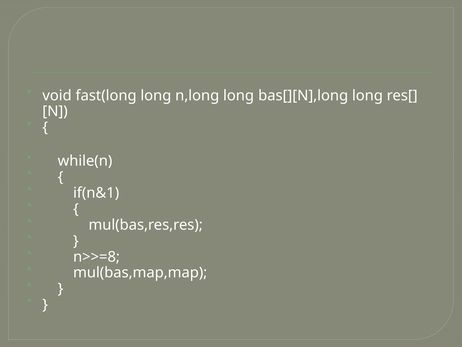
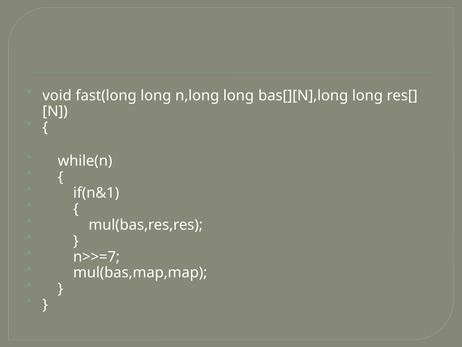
n>>=8: n>>=8 -> n>>=7 (97, 256)
